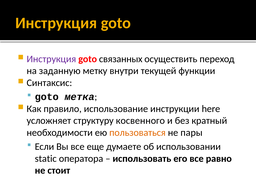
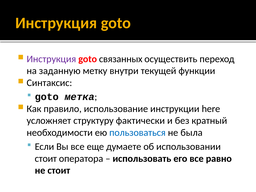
косвенного: косвенного -> фактически (140, 121)
пользоваться colour: orange -> blue (137, 133)
пары: пары -> была (192, 133)
static: static -> стоит (46, 159)
